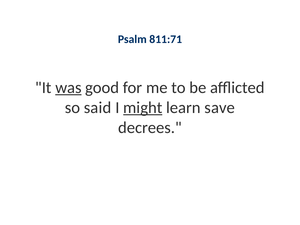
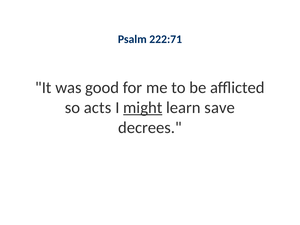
811:71: 811:71 -> 222:71 (166, 39)
was underline: present -> none (68, 88)
said: said -> acts (98, 108)
